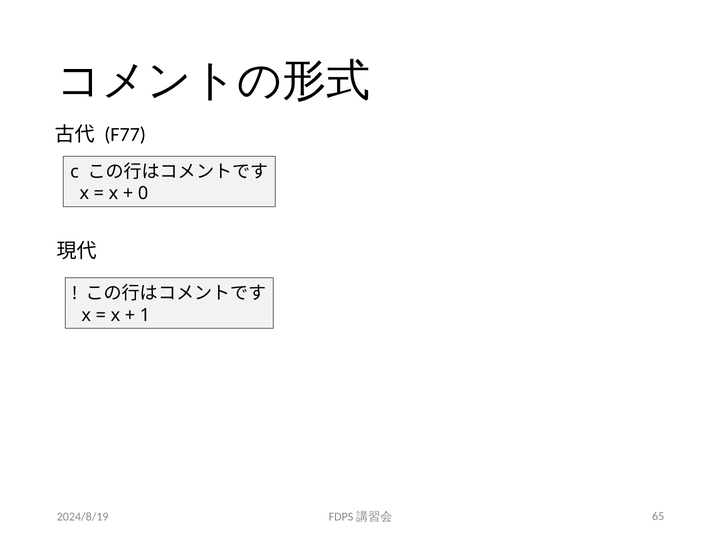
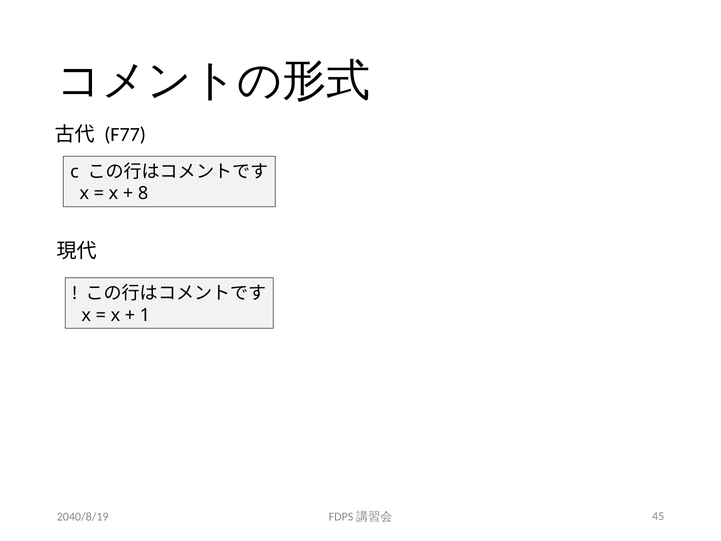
0: 0 -> 8 (143, 193)
2024/8/19: 2024/8/19 -> 2040/8/19 (83, 516)
65: 65 -> 45 (658, 516)
